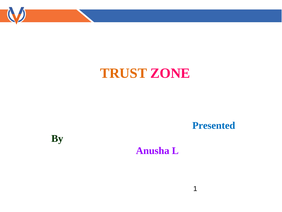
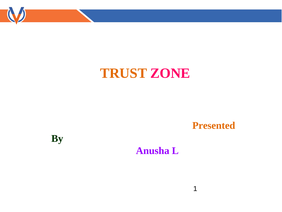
Presented colour: blue -> orange (214, 125)
